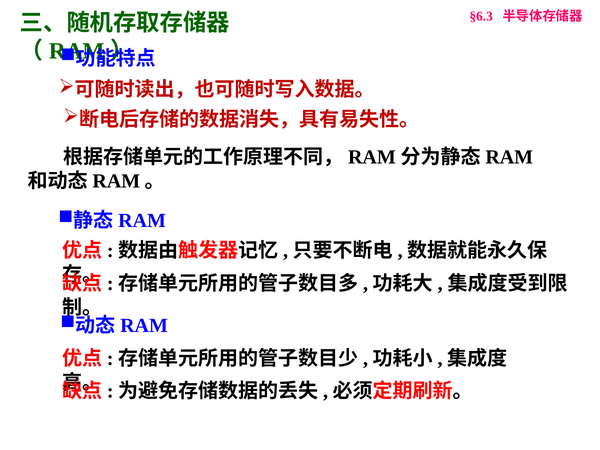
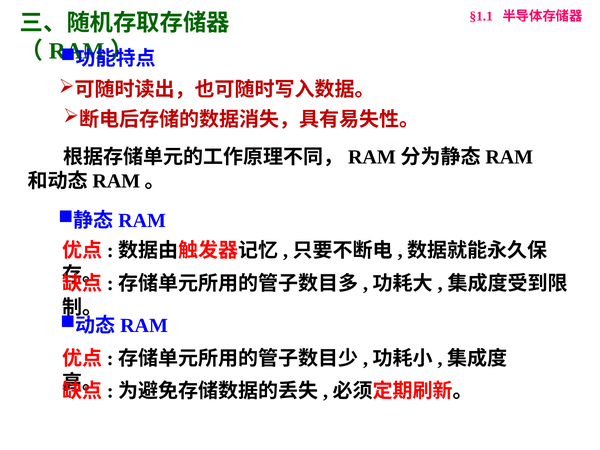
§6.3: §6.3 -> §1.1 (481, 17)
